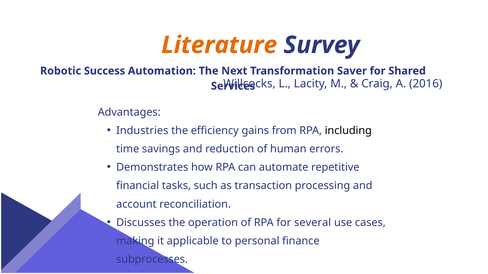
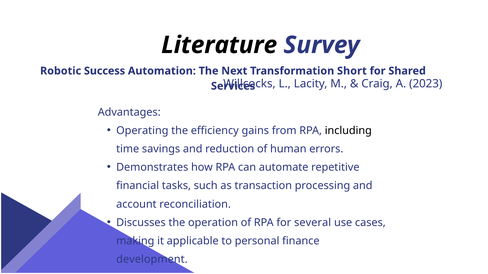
Literature colour: orange -> black (219, 45)
Saver: Saver -> Short (352, 71)
2016: 2016 -> 2023 (426, 84)
Industries: Industries -> Operating (142, 131)
subprocesses: subprocesses -> development (152, 260)
